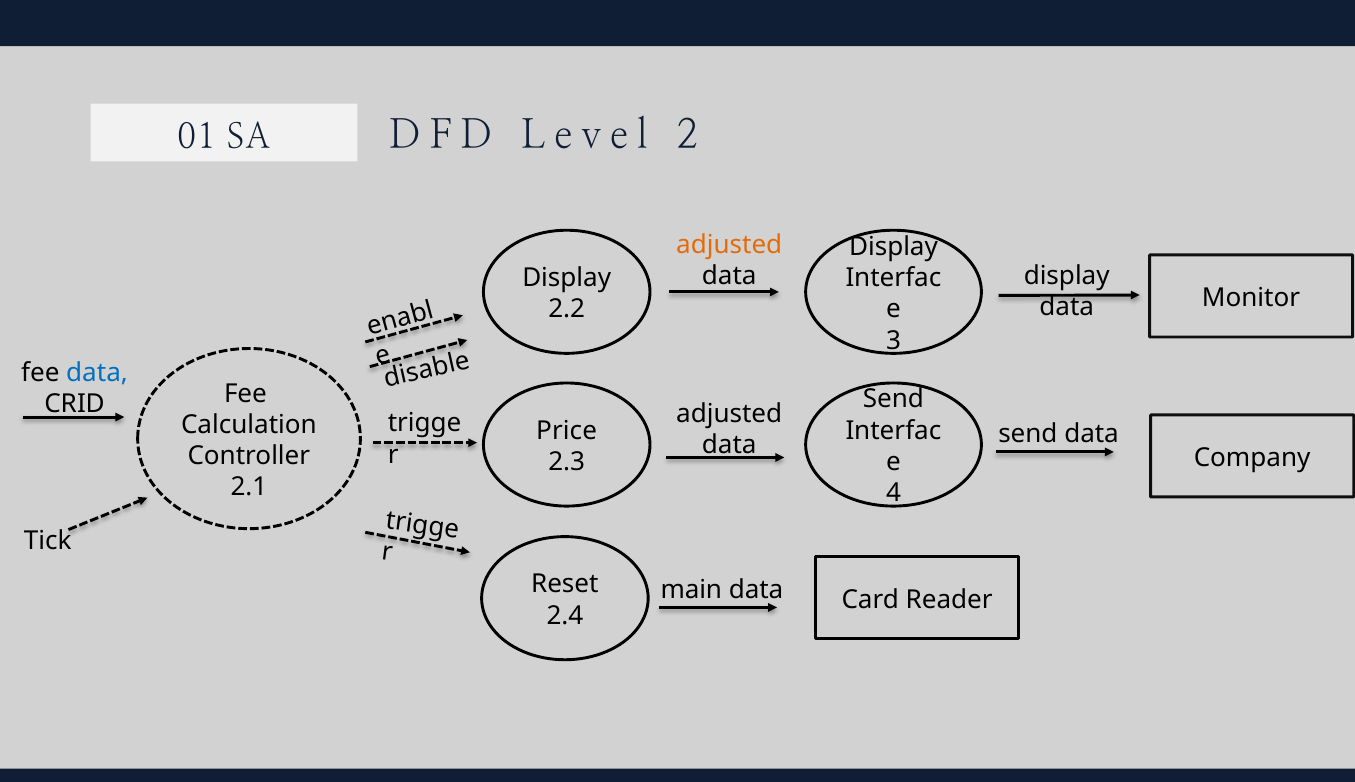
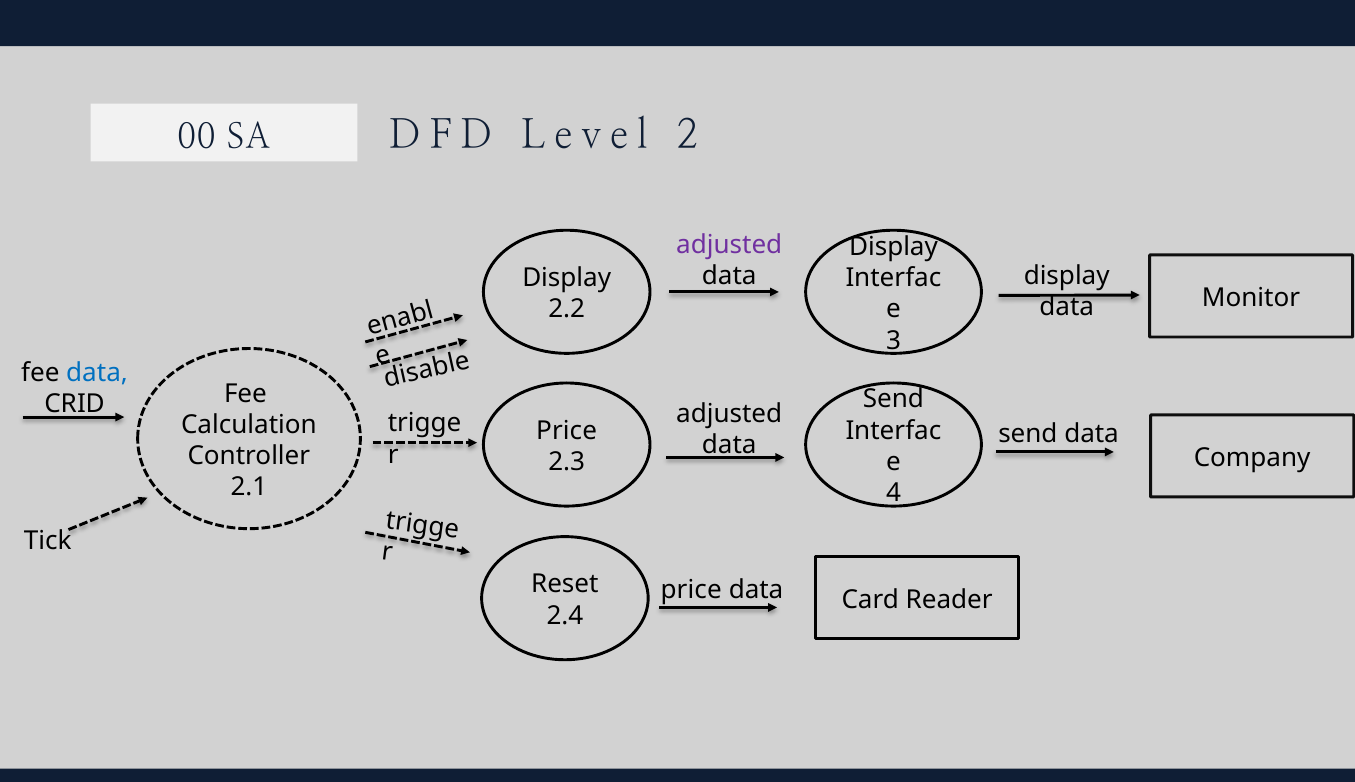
0 1: 1 -> 0 (206, 137)
adjusted colour: orange -> purple (729, 244)
main: main -> price (691, 590)
